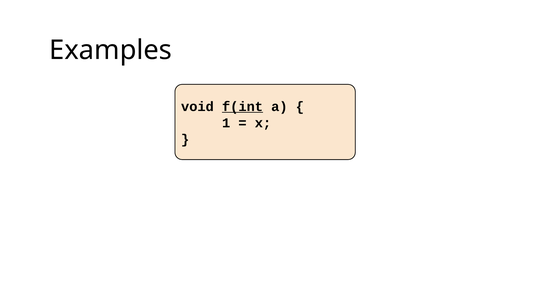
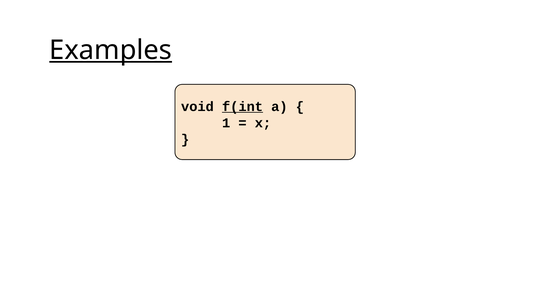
Examples underline: none -> present (111, 50)
